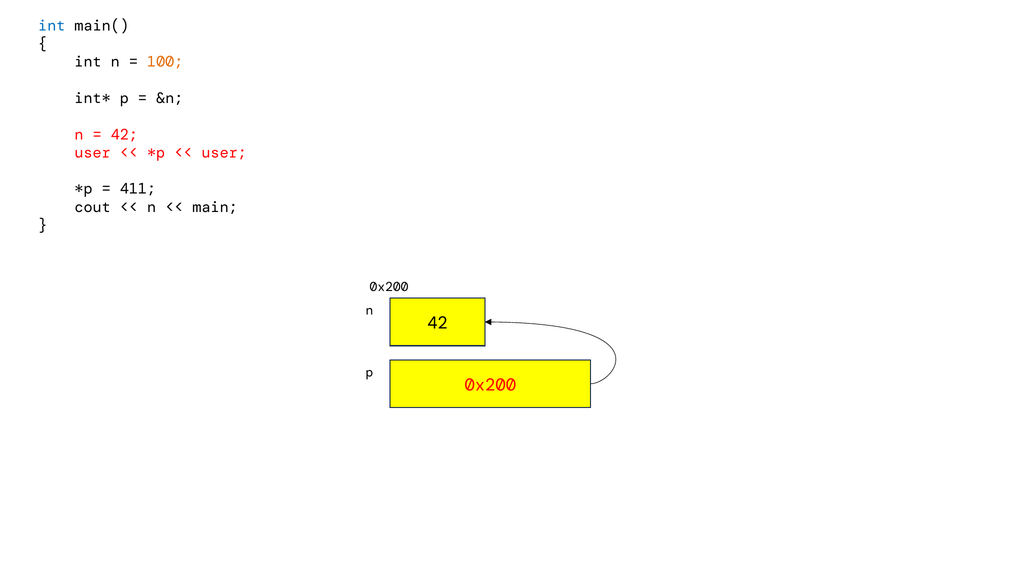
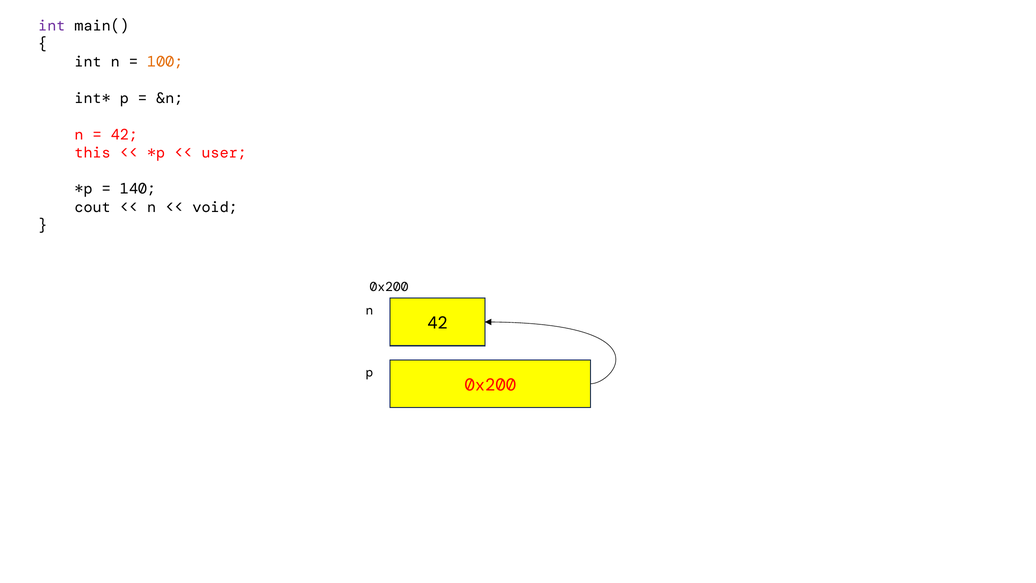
int colour: blue -> purple (52, 26)
user: user -> this (93, 153)
411: 411 -> 140 (138, 189)
main: main -> void (215, 207)
